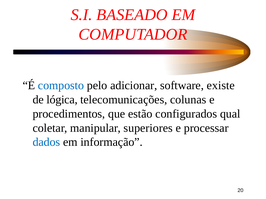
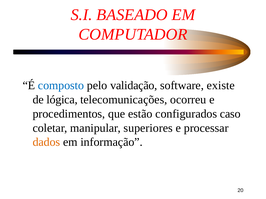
adicionar: adicionar -> validação (134, 86)
colunas: colunas -> ocorreu (188, 100)
qual: qual -> caso (230, 114)
dados colour: blue -> orange (46, 142)
